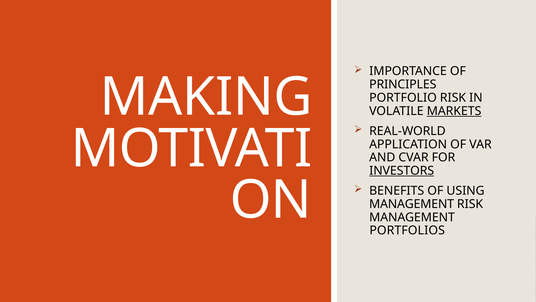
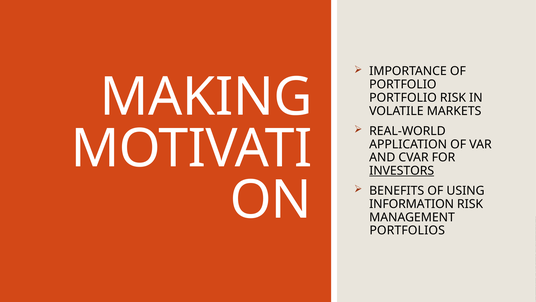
PRINCIPLES: PRINCIPLES -> PORTFOLIO (403, 84)
MARKETS underline: present -> none (454, 111)
MANAGEMENT: MANAGEMENT -> INFORMATION (412, 204)
